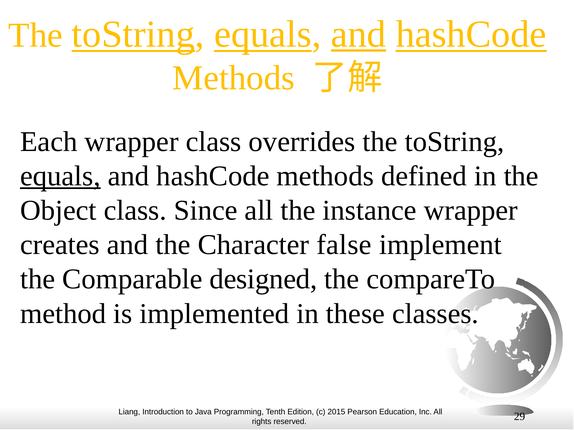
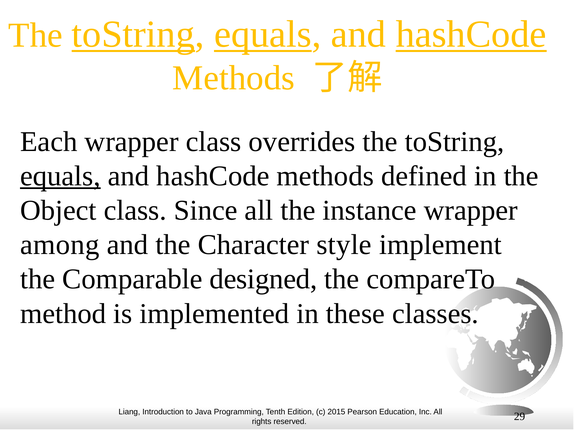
and underline: present -> none (358, 34)
creates: creates -> among (60, 245)
false: false -> style (344, 245)
